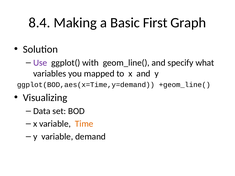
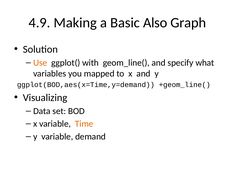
8.4: 8.4 -> 4.9 (39, 23)
First: First -> Also (155, 23)
Use colour: purple -> orange (40, 63)
